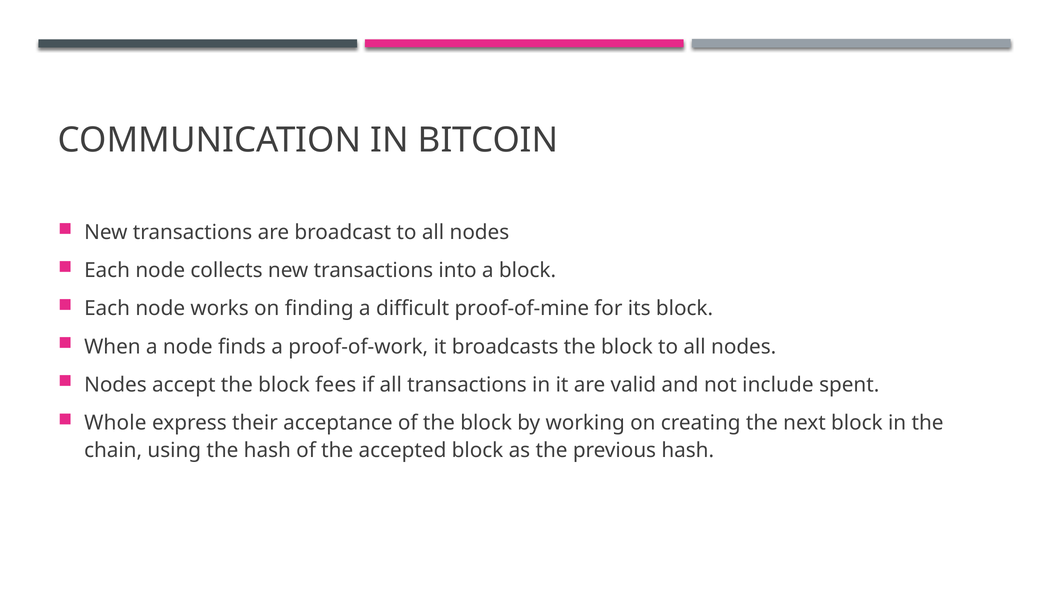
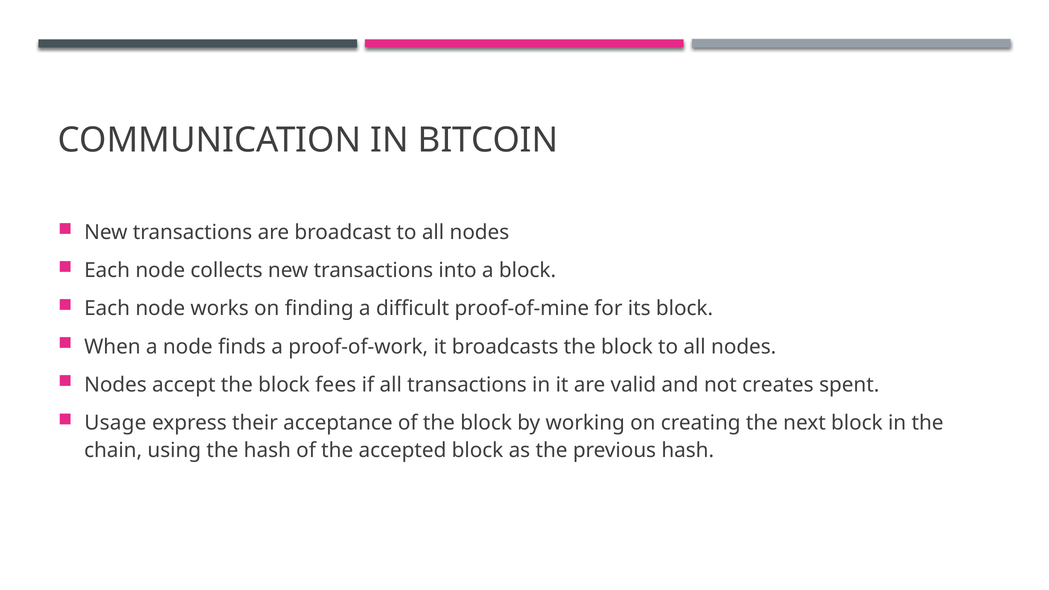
include: include -> creates (778, 385)
Whole: Whole -> Usage (115, 423)
